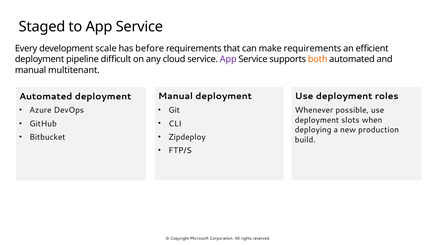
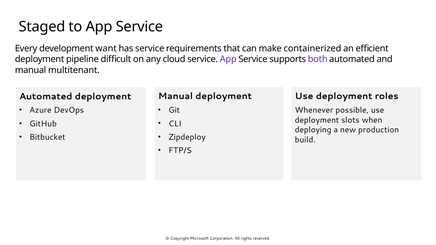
scale: scale -> want (106, 48)
has before: before -> service (150, 48)
make requirements: requirements -> containerized (312, 48)
both colour: orange -> purple (318, 59)
